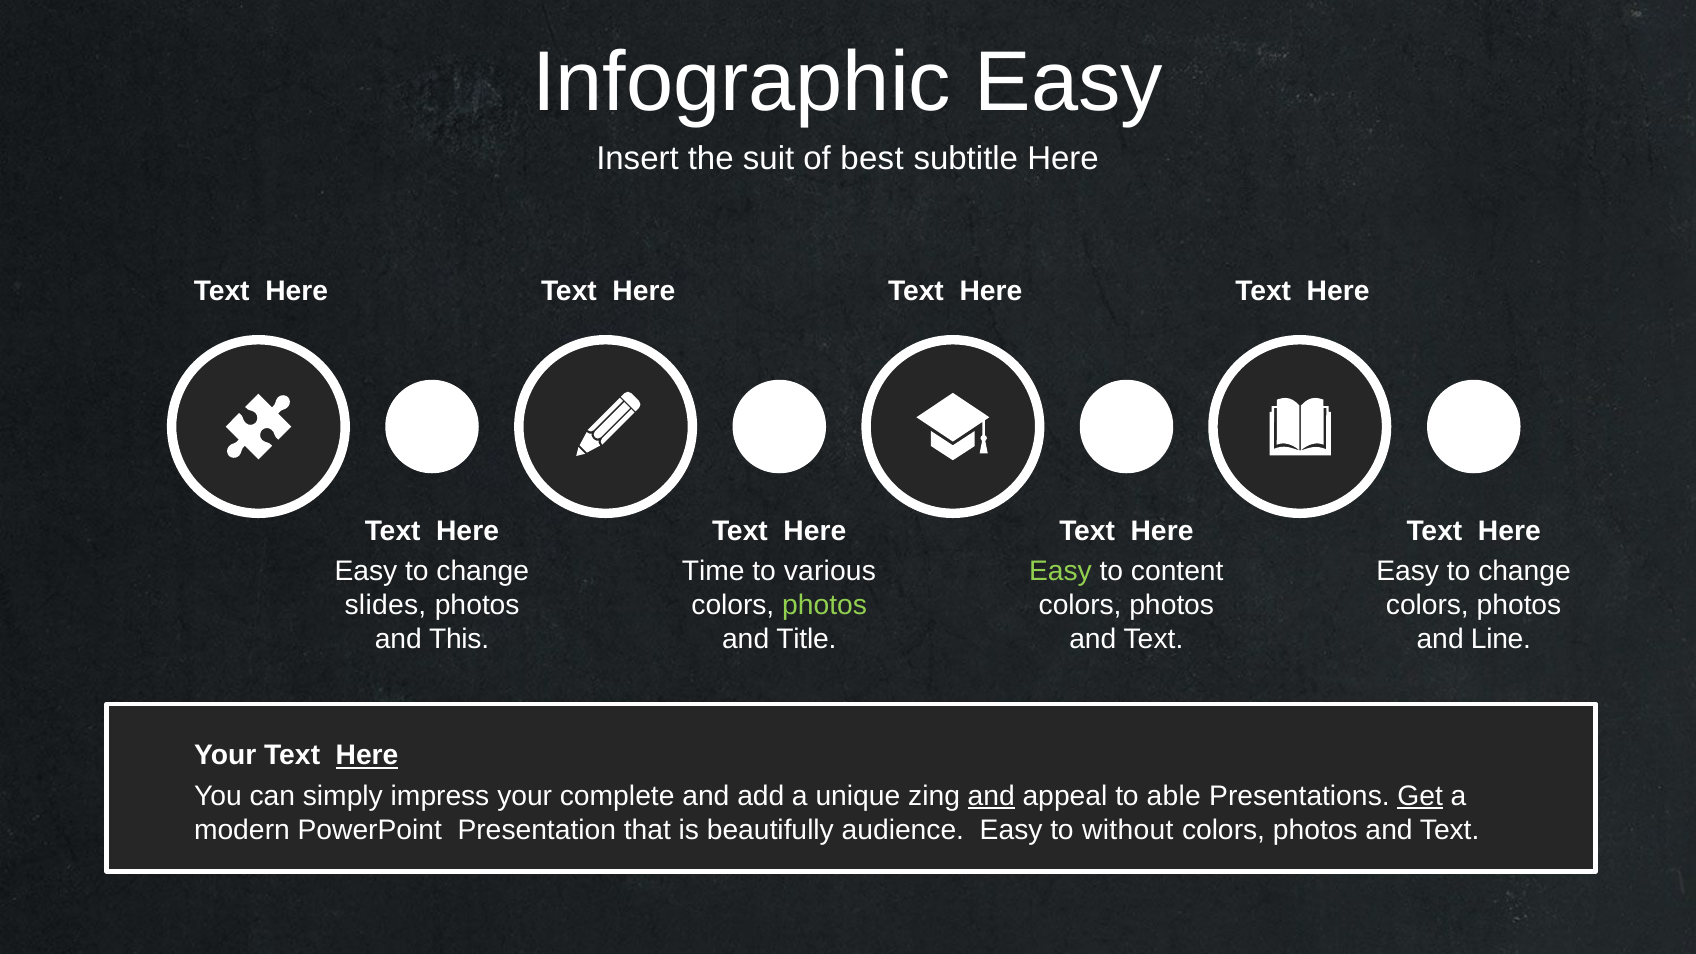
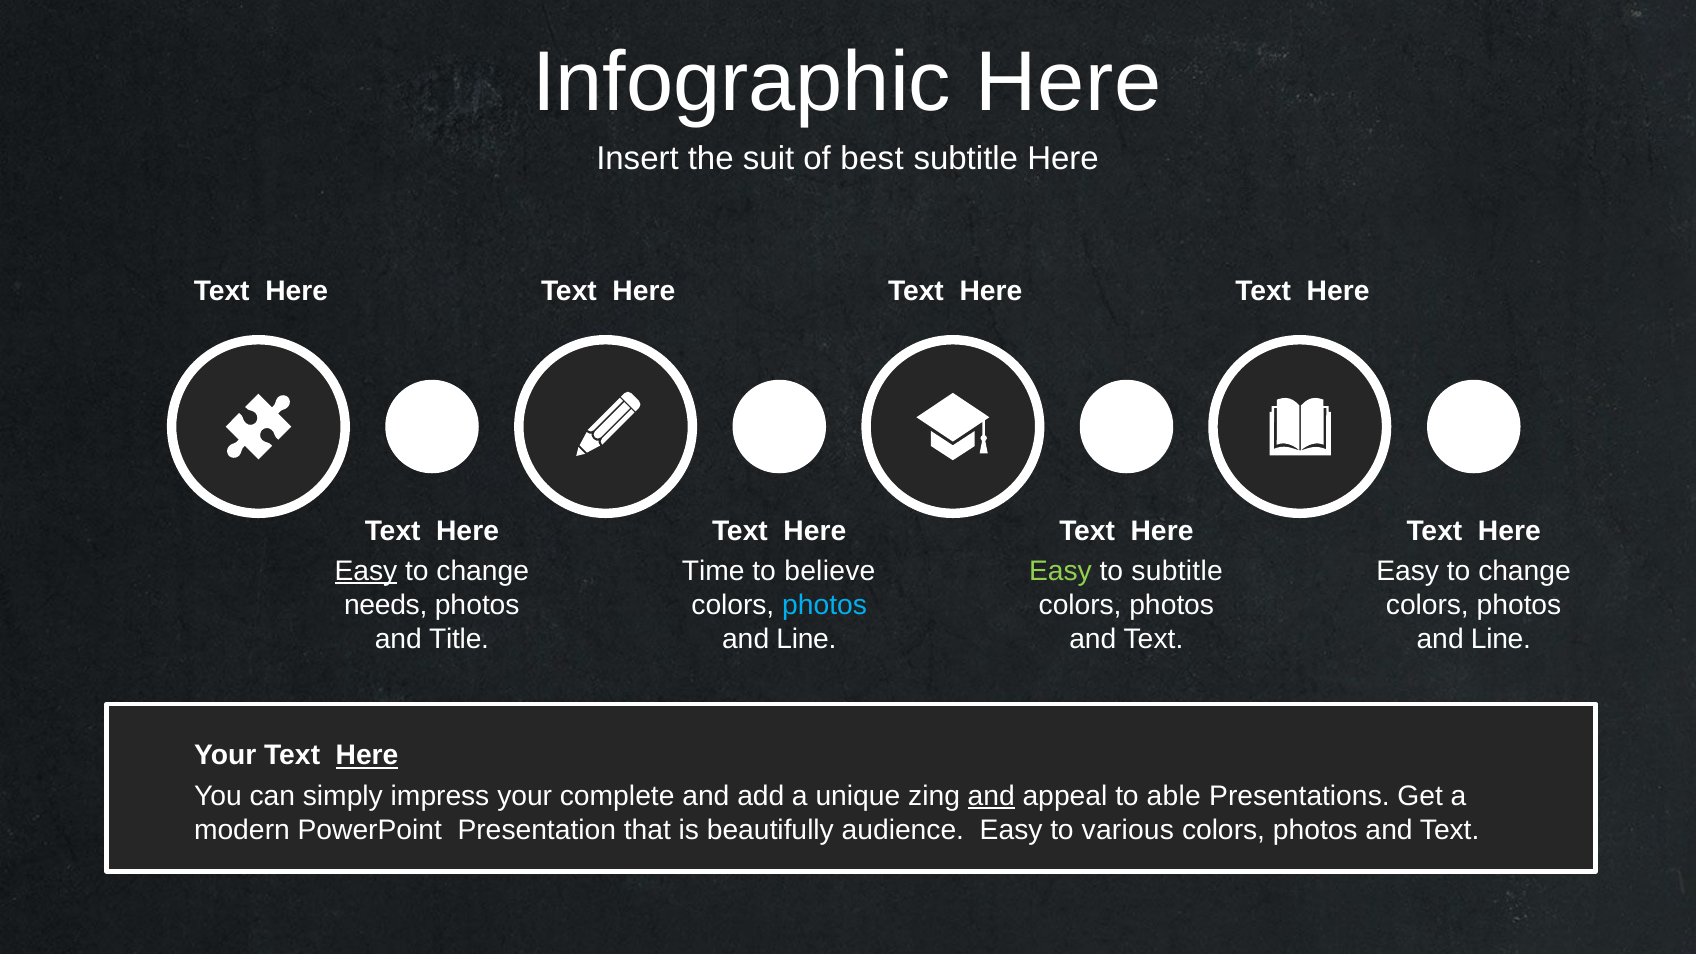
Infographic Easy: Easy -> Here (1069, 82)
Easy underline: none -> present (366, 571)
various: various -> believe (830, 571)
to content: content -> subtitle (1177, 571)
slides: slides -> needs (386, 605)
photos colour: light green -> light blue (825, 605)
This: This -> Title (459, 639)
Title: Title -> Line (806, 639)
Get underline: present -> none (1420, 796)
without: without -> various (1128, 830)
